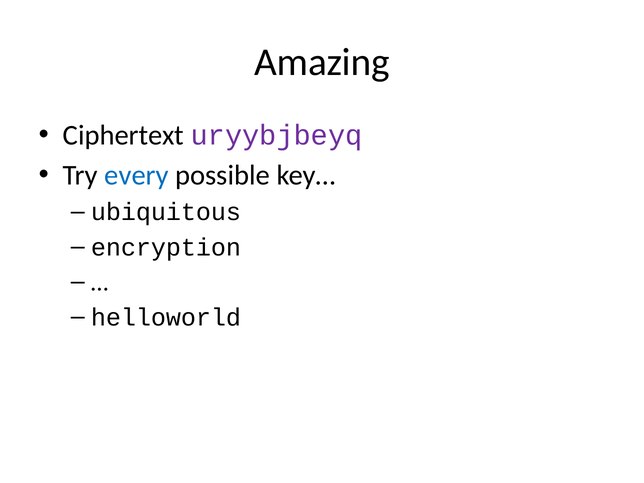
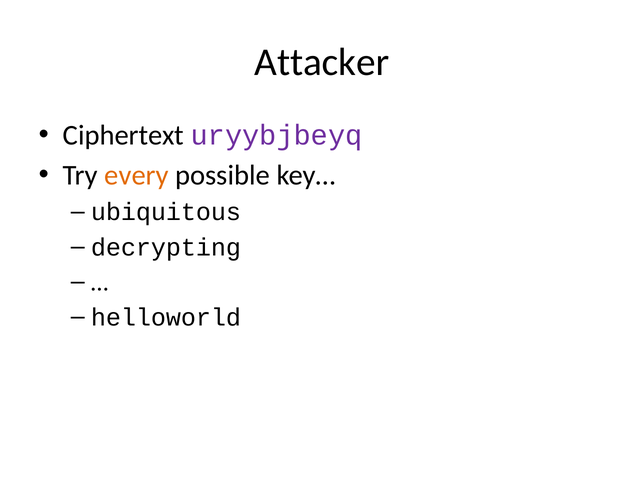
Amazing: Amazing -> Attacker (322, 62)
every colour: blue -> orange (137, 175)
encryption: encryption -> decrypting (166, 247)
